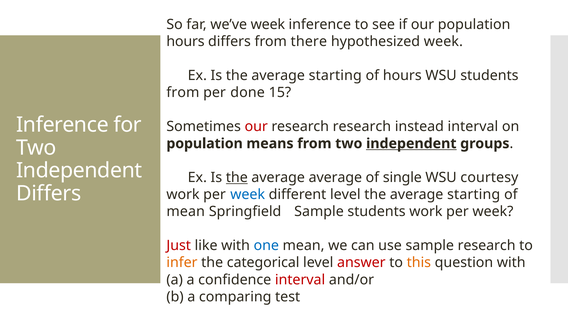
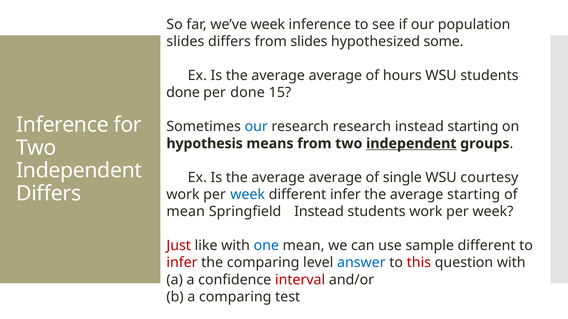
hours: hours -> slides (185, 42)
from there: there -> slides (309, 42)
hypothesized week: week -> some (444, 42)
starting: starting -> average (335, 76)
from: from -> done (183, 93)
our colour: red -> blue (256, 127)
instead interval: interval -> starting (473, 127)
population: population -> hypothesis (205, 144)
the underline: present -> none (237, 178)
different level: level -> infer (345, 195)
Springfield Sample: Sample -> Instead (319, 212)
sample research: research -> different (487, 246)
infer colour: orange -> red (182, 263)
the categorical: categorical -> comparing (263, 263)
answer colour: red -> blue (361, 263)
this colour: orange -> red (419, 263)
